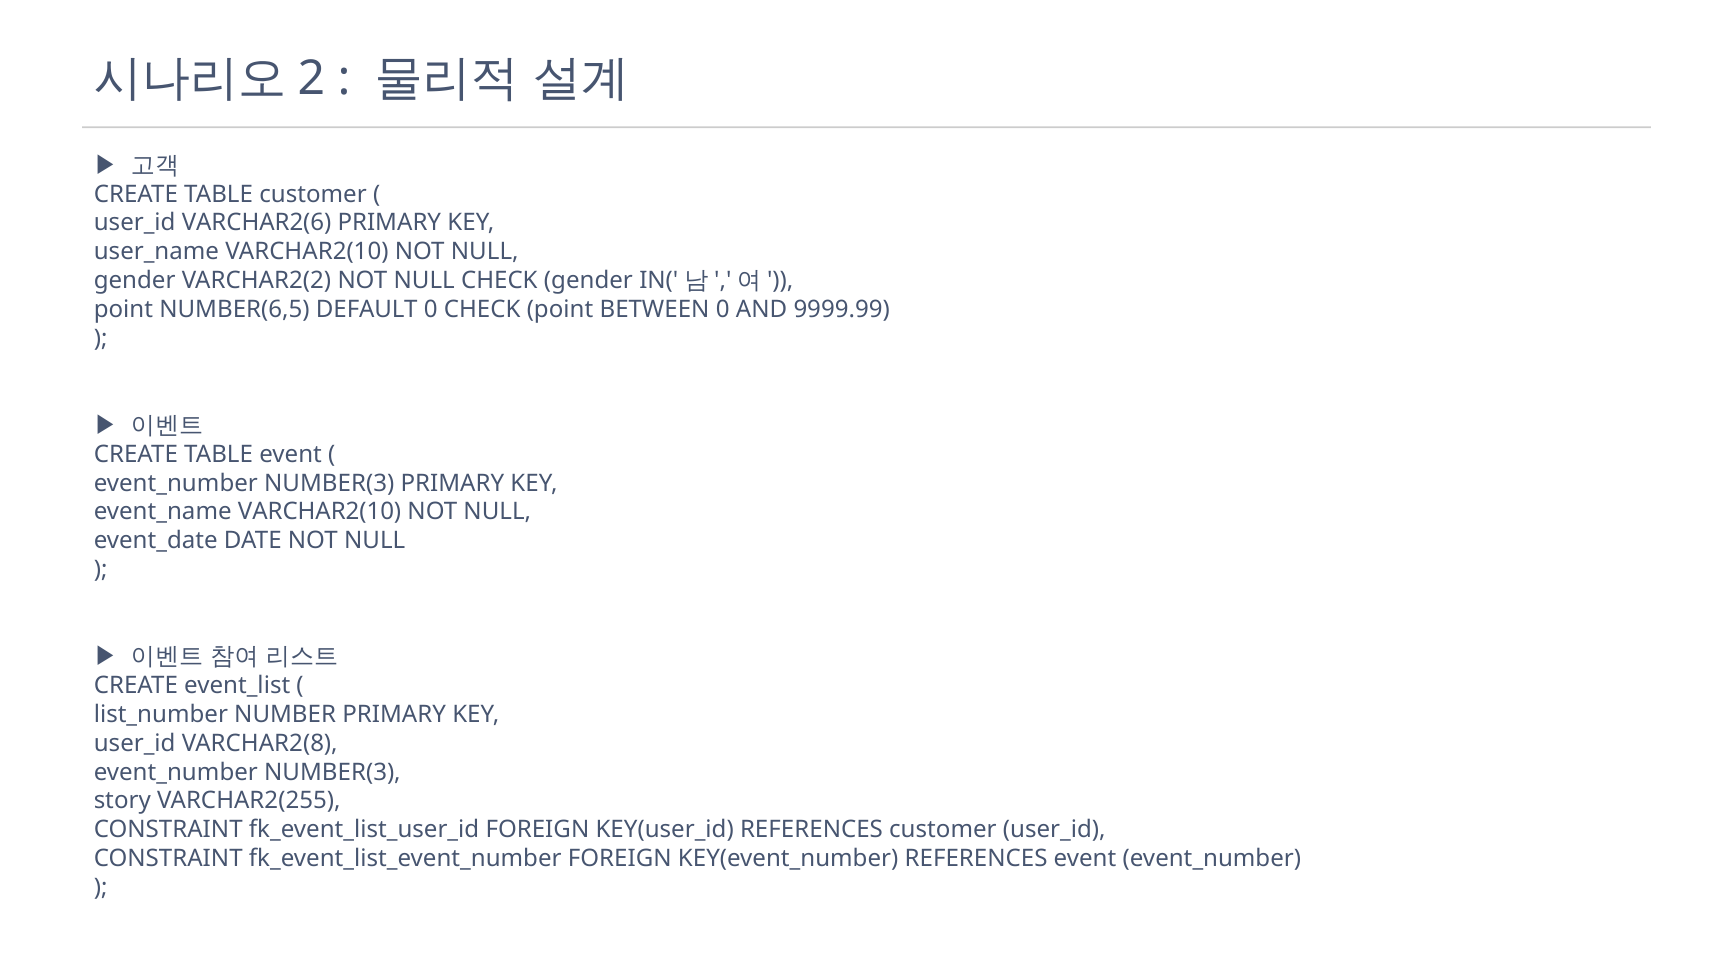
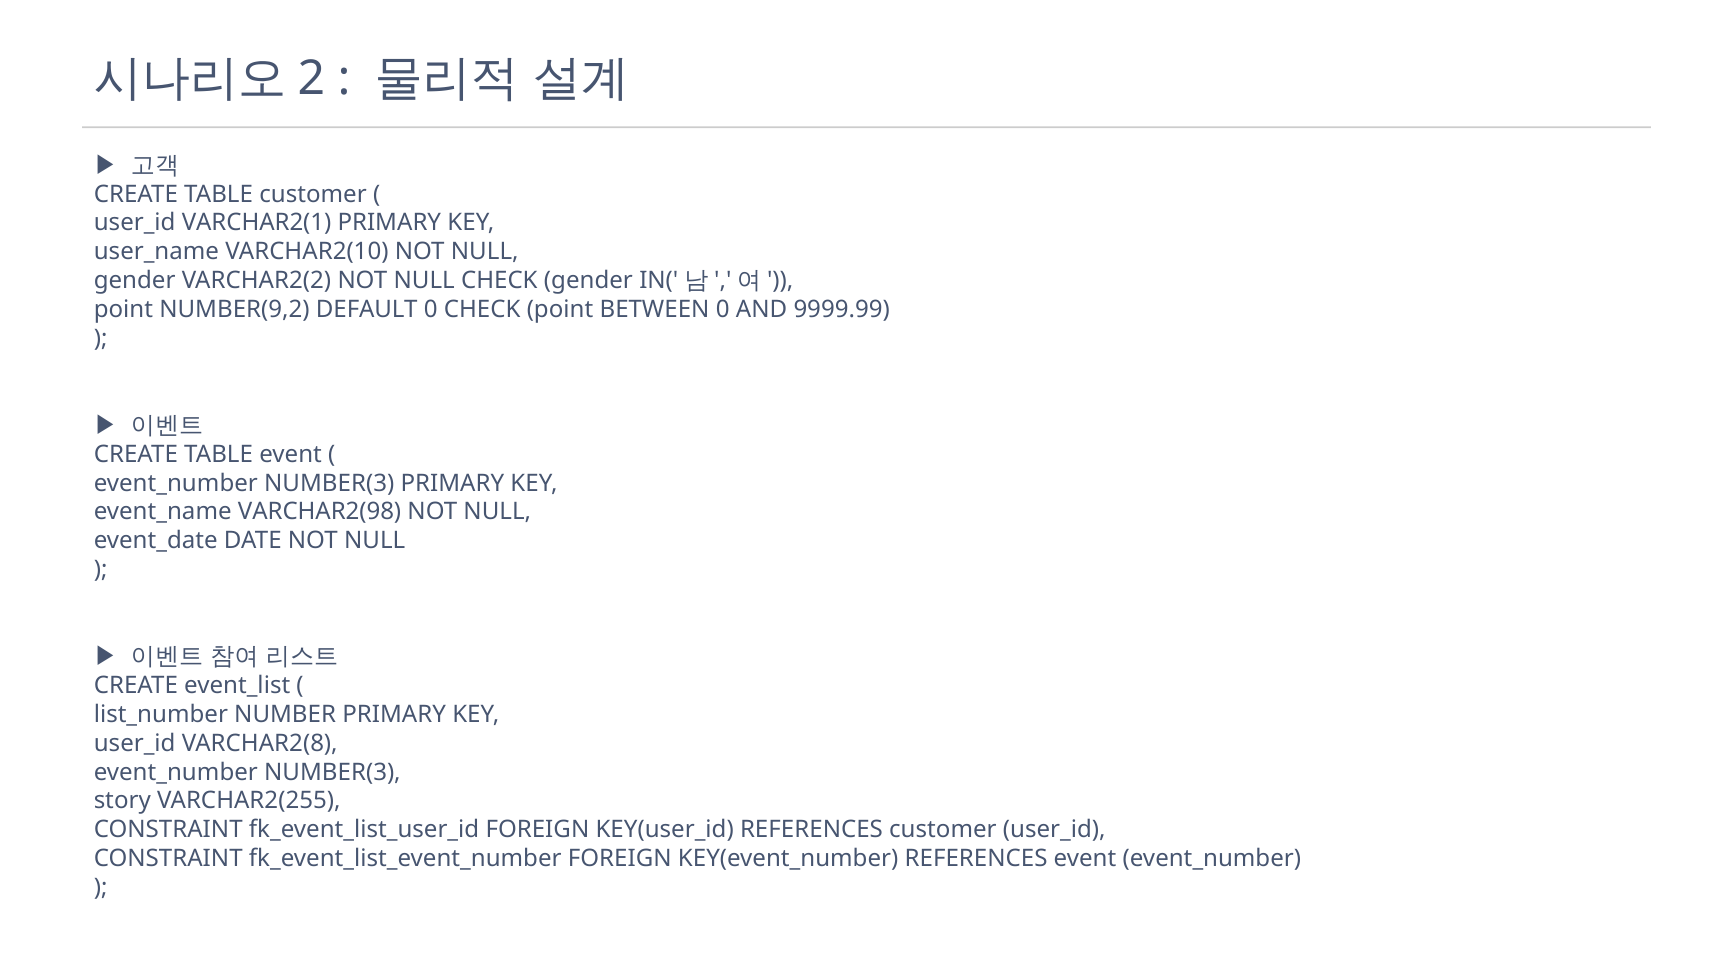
VARCHAR2(6: VARCHAR2(6 -> VARCHAR2(1 (257, 223)
NUMBER(6,5: NUMBER(6,5 -> NUMBER(9,2 (234, 310)
event_name VARCHAR2(10: VARCHAR2(10 -> VARCHAR2(98 (320, 512)
